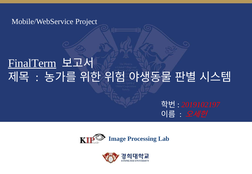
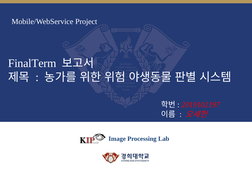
FinalTerm underline: present -> none (32, 63)
